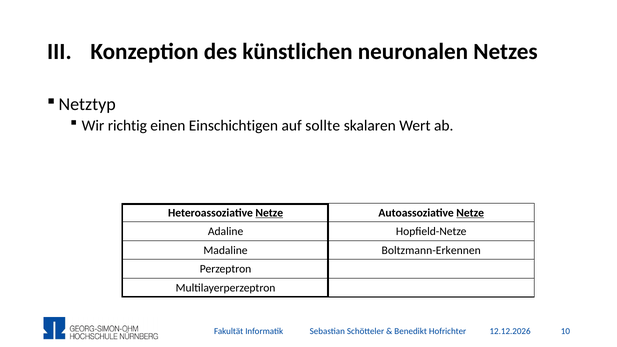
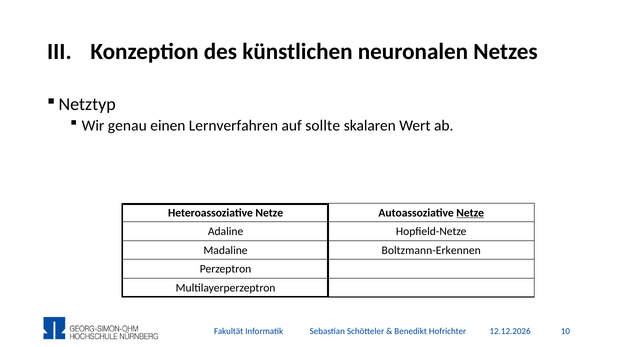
richtig: richtig -> genau (127, 126)
Einschichtigen: Einschichtigen -> Lernverfahren (233, 126)
Netze underline: present -> none (269, 213)
